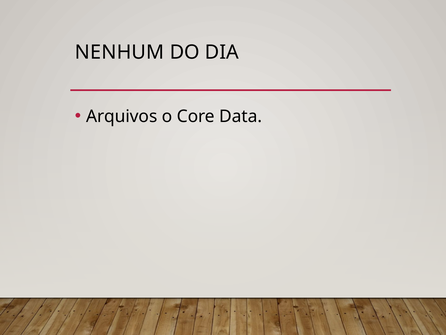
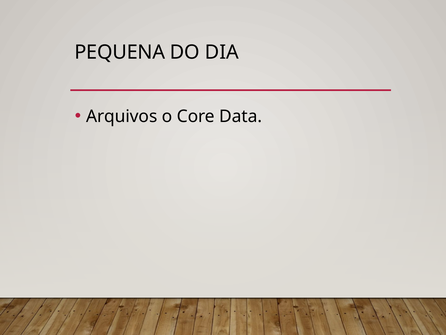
NENHUM: NENHUM -> PEQUENA (120, 52)
